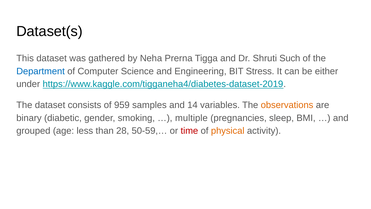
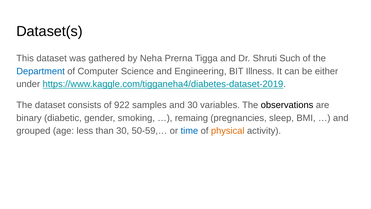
Stress: Stress -> Illness (260, 71)
959: 959 -> 922 (122, 105)
and 14: 14 -> 30 (192, 105)
observations colour: orange -> black (287, 105)
multiple: multiple -> remaing (191, 118)
than 28: 28 -> 30 (123, 131)
time colour: red -> blue (189, 131)
